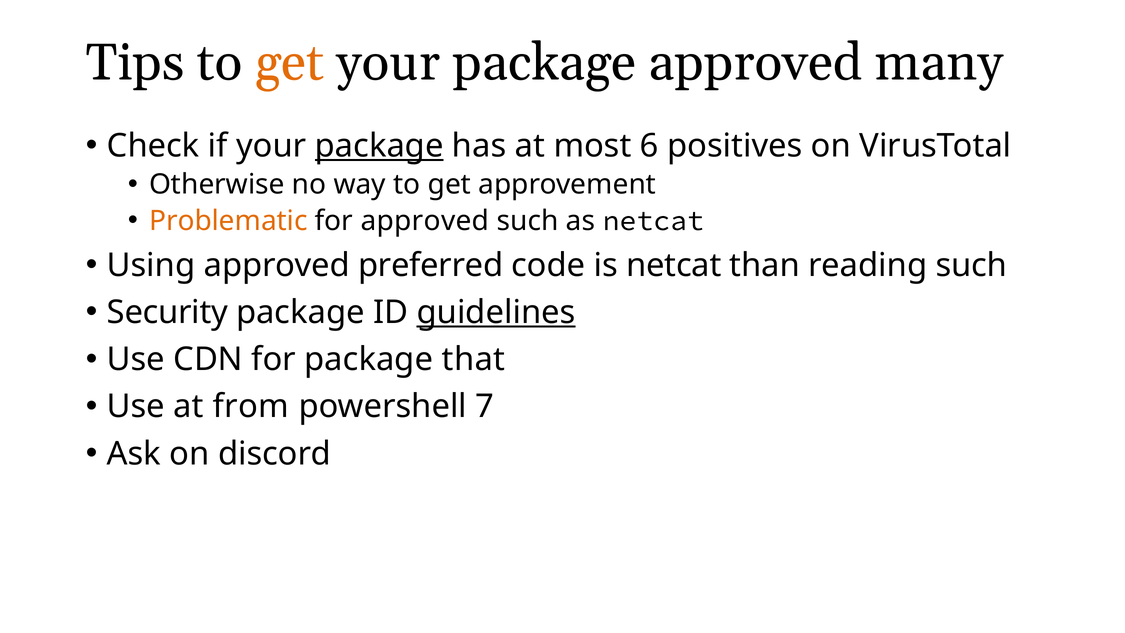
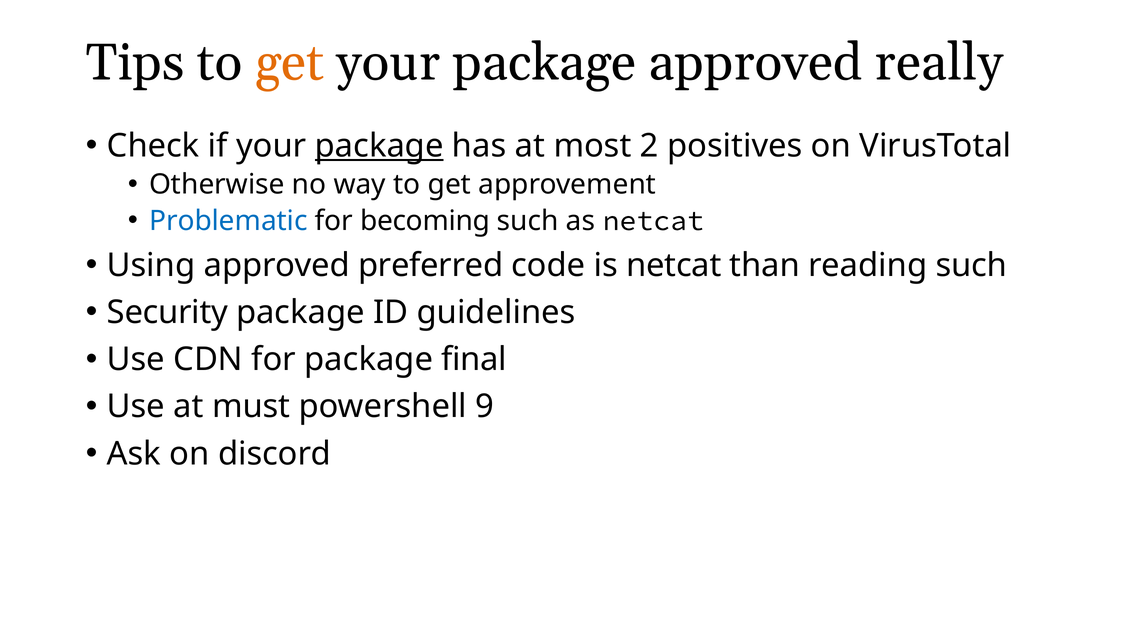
many: many -> really (939, 63)
6: 6 -> 2 (649, 146)
Problematic colour: orange -> blue (228, 221)
for approved: approved -> becoming (425, 221)
guidelines underline: present -> none (496, 312)
that: that -> final (474, 359)
from: from -> must (251, 407)
7: 7 -> 9 (485, 407)
